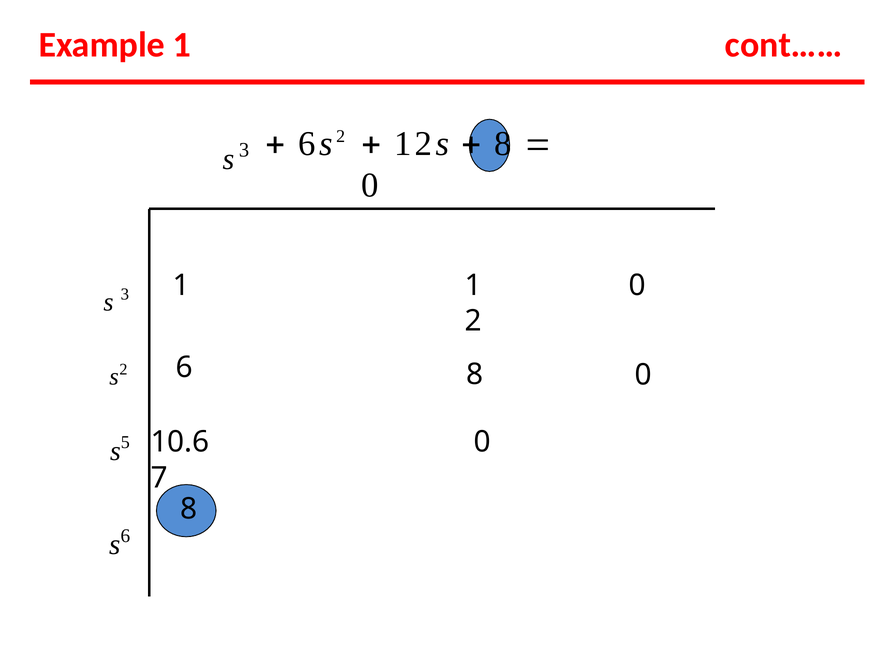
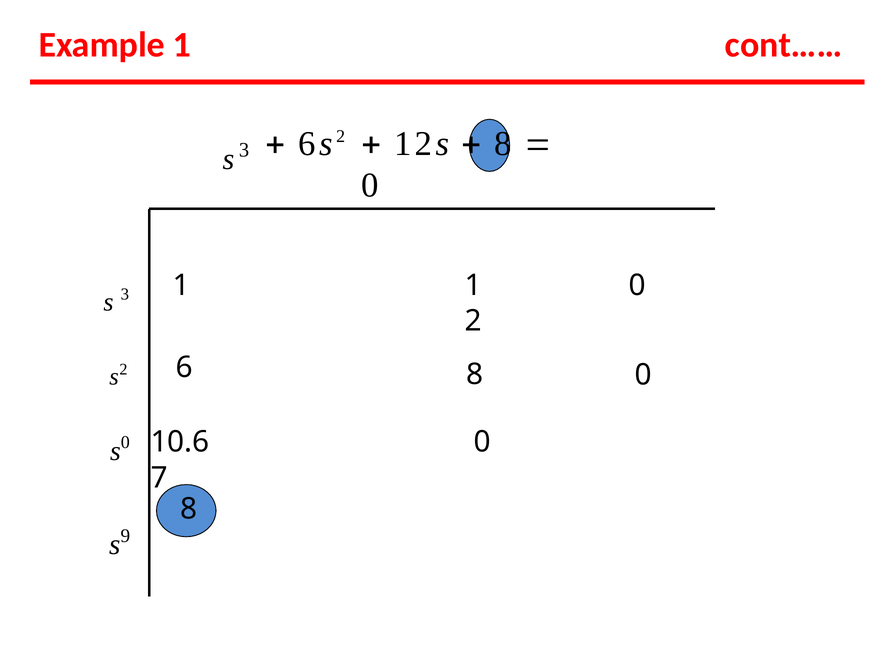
5: 5 -> 0 (125, 442)
6: 6 -> 9 (125, 535)
